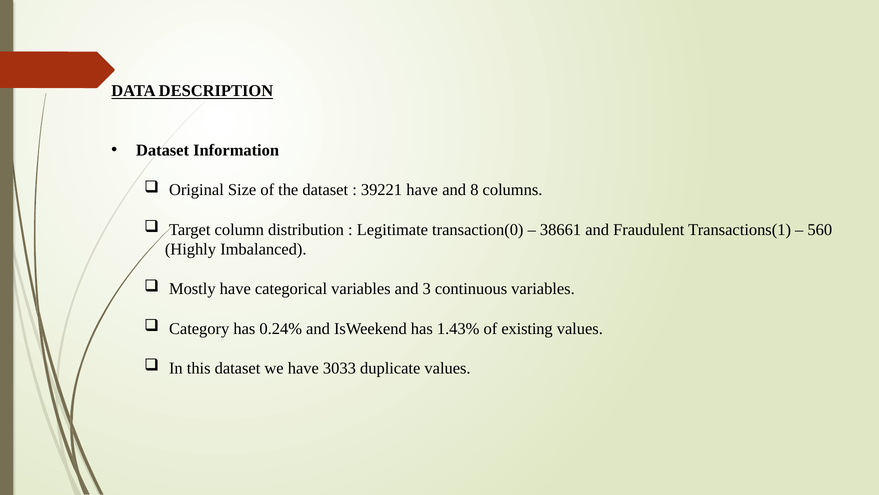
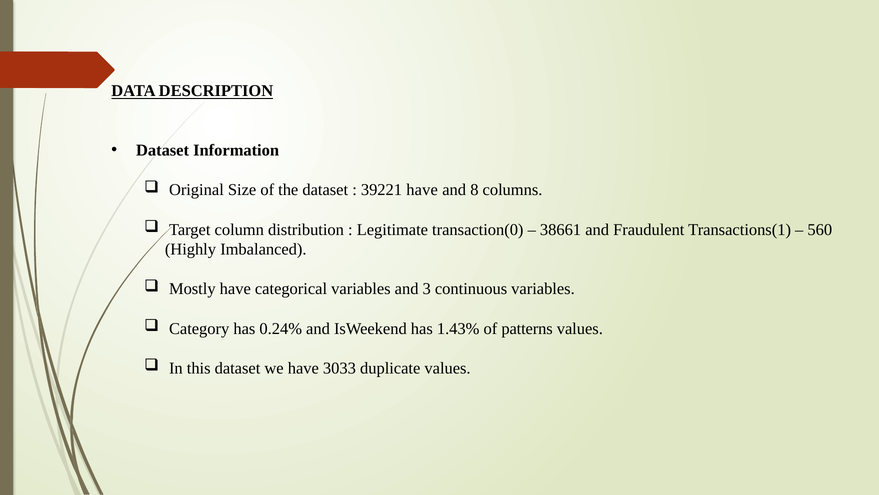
existing: existing -> patterns (527, 328)
